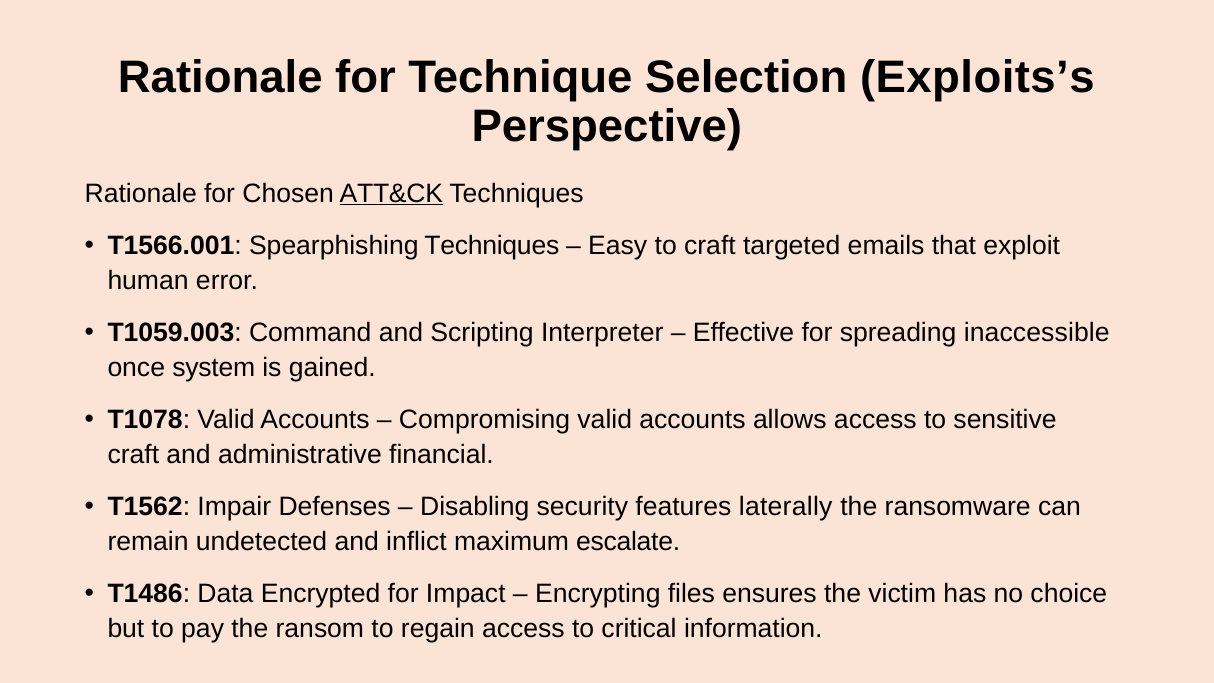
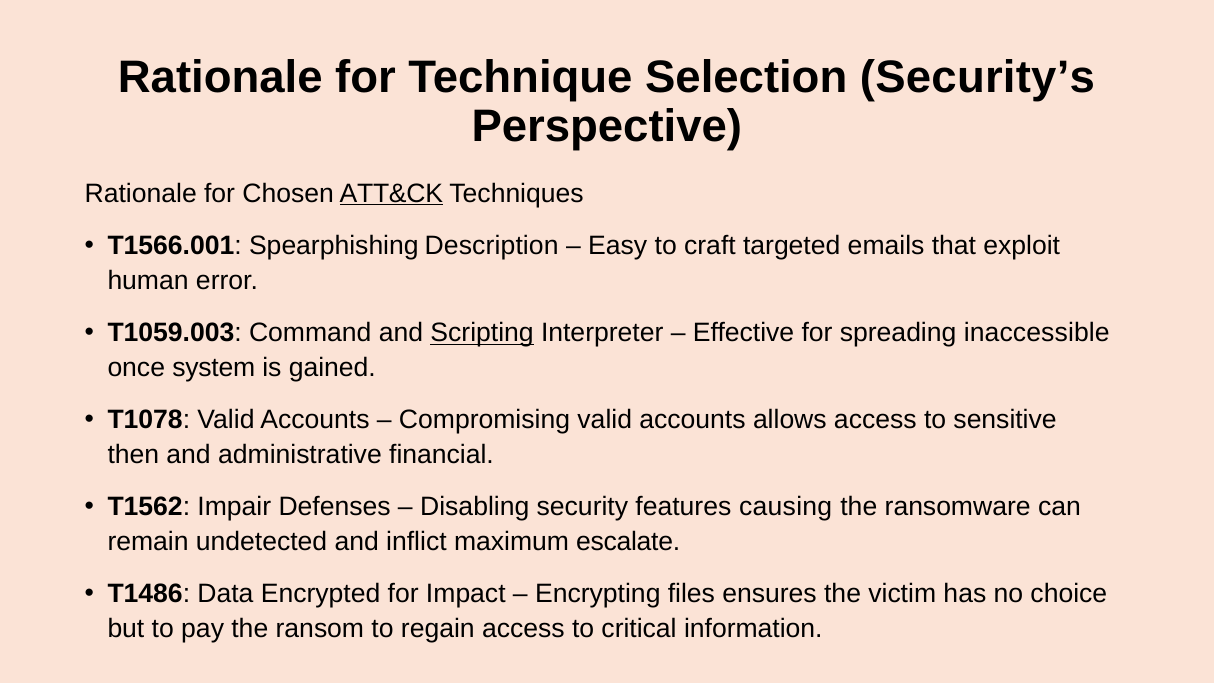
Exploits’s: Exploits’s -> Security’s (977, 77)
Spearphishing Techniques: Techniques -> Description (492, 246)
Scripting underline: none -> present (482, 333)
craft: craft -> then (133, 454)
laterally: laterally -> causing (786, 507)
